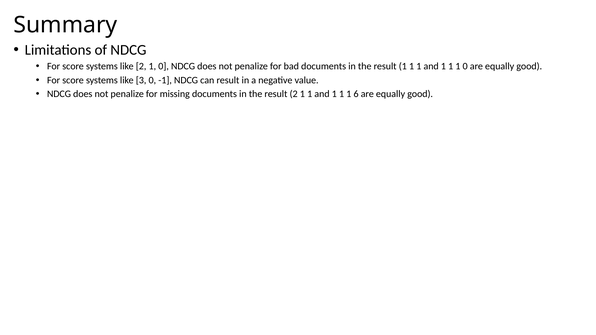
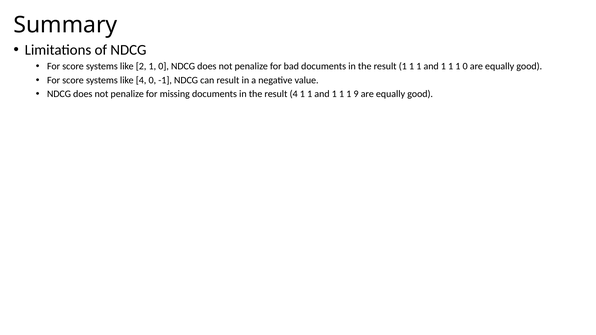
like 3: 3 -> 4 (141, 80)
result 2: 2 -> 4 (294, 94)
6: 6 -> 9 (356, 94)
